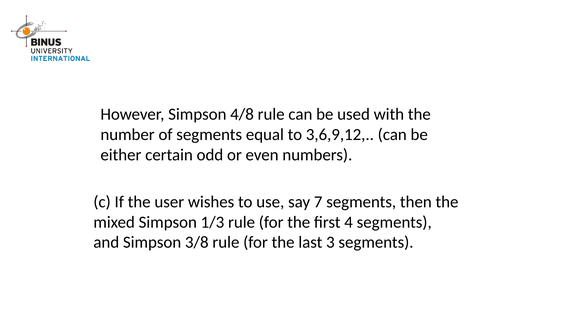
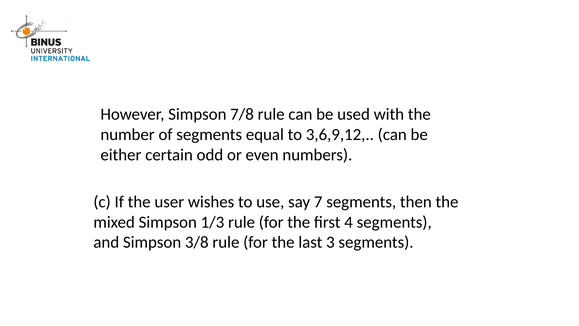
4/8: 4/8 -> 7/8 (242, 114)
